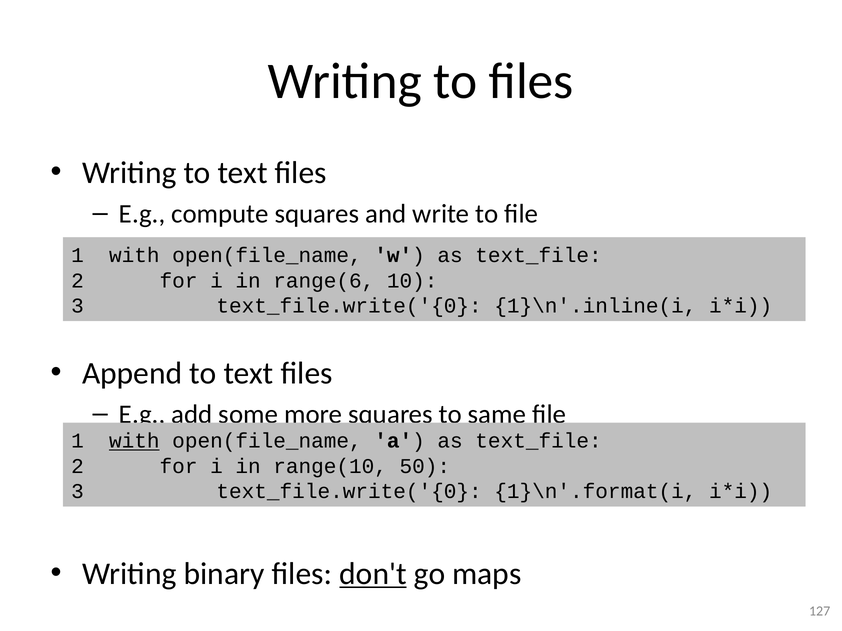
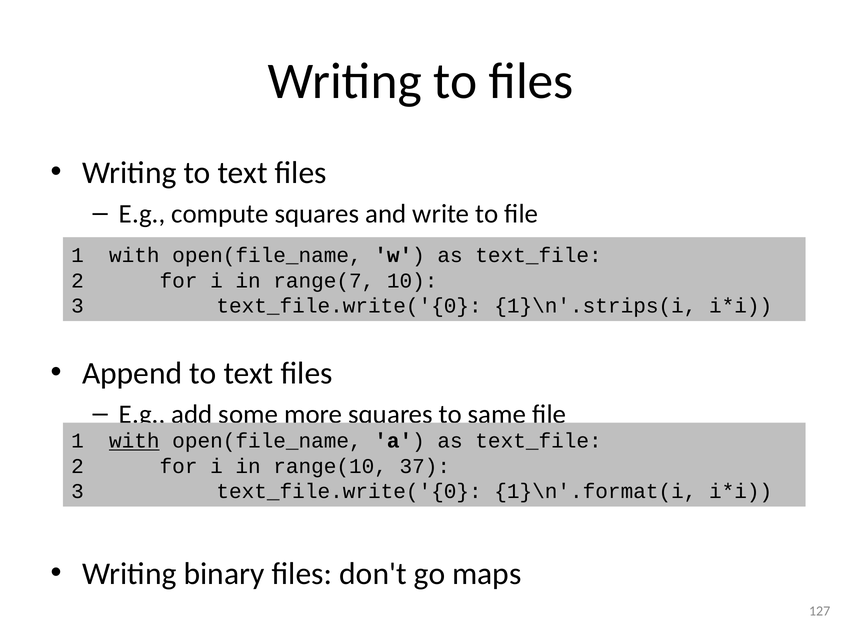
range(6: range(6 -> range(7 (324, 281)
1}\n'.inline(i: 1}\n'.inline(i -> 1}\n'.strips(i (595, 306)
50: 50 -> 37 (425, 466)
don't underline: present -> none (373, 574)
